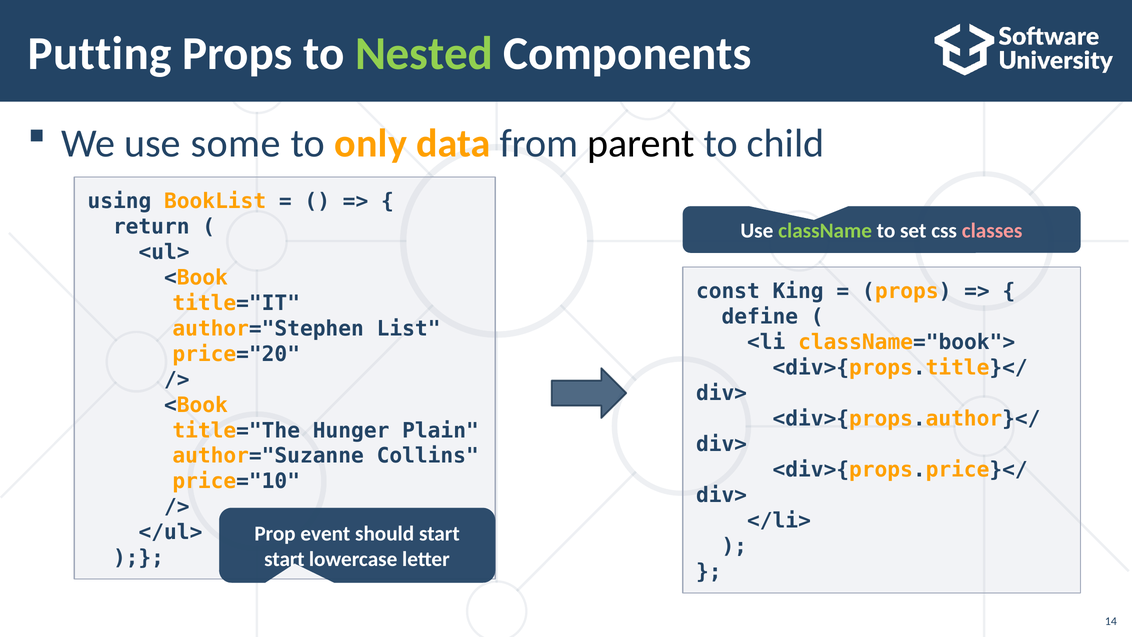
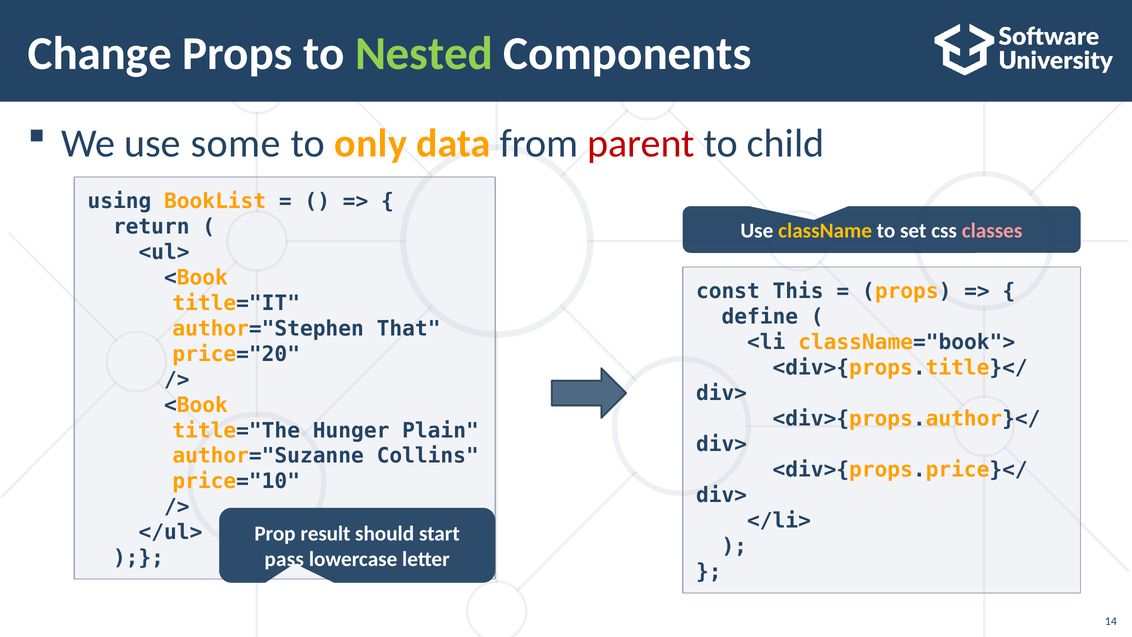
Putting: Putting -> Change (100, 54)
parent colour: black -> red (641, 144)
className colour: light green -> yellow (825, 231)
King: King -> This (798, 291)
List: List -> That (409, 328)
event: event -> result (325, 534)
start: start -> pass (284, 559)
